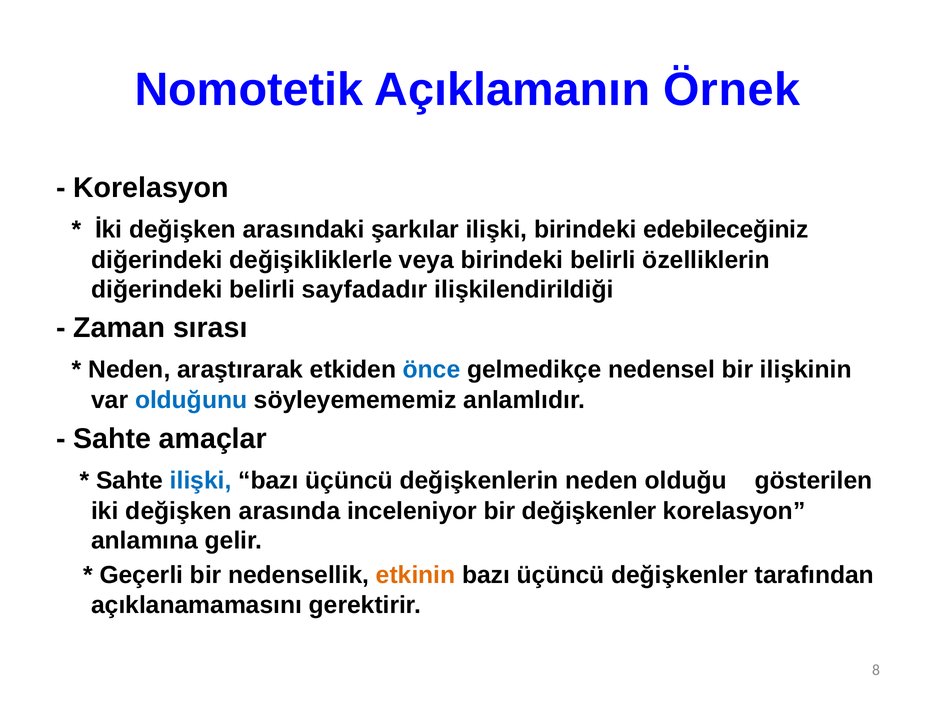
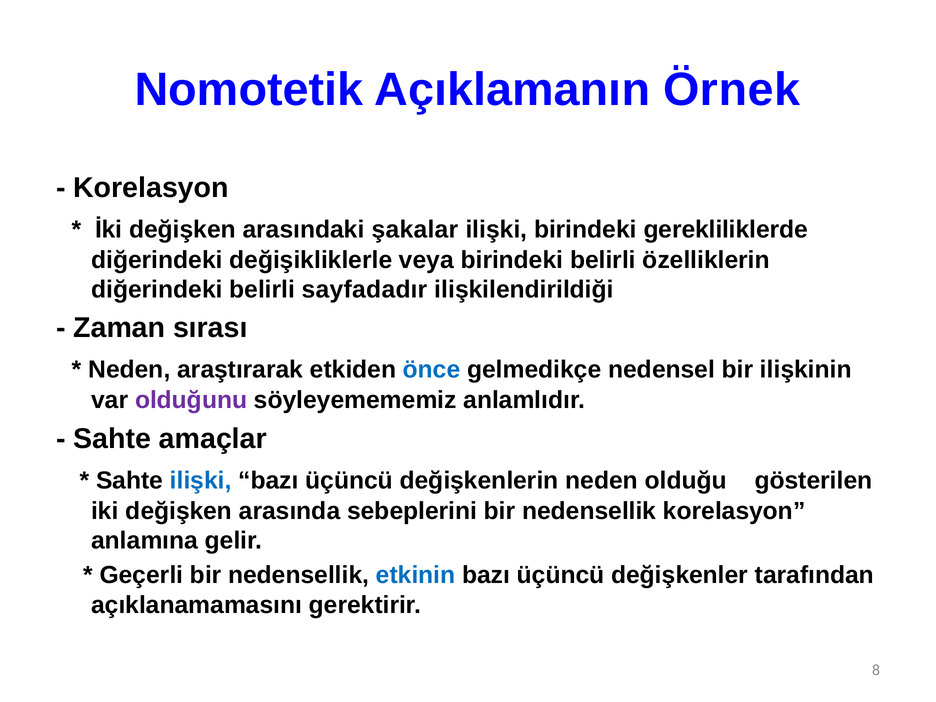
şarkılar: şarkılar -> şakalar (415, 229)
edebileceğiniz: edebileceğiniz -> gerekliliklerde (726, 229)
olduğunu colour: blue -> purple (191, 400)
inceleniyor: inceleniyor -> sebeplerini (412, 511)
değişkenler: değişkenler -> nedensellik (589, 511)
etkinin colour: orange -> blue (416, 575)
